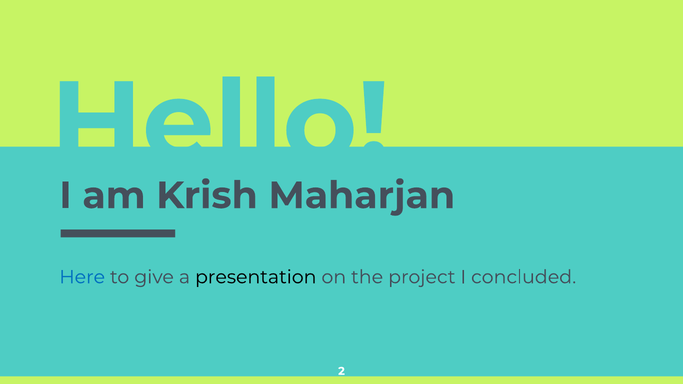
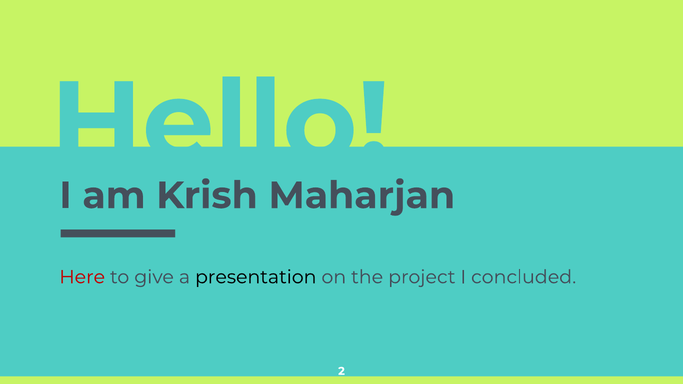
Here colour: blue -> red (82, 277)
